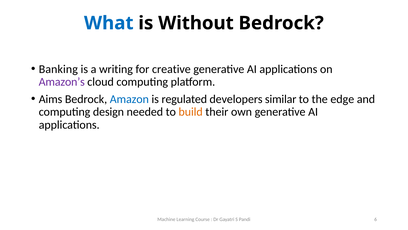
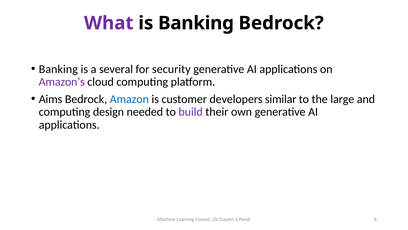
What colour: blue -> purple (109, 23)
is Without: Without -> Banking (196, 23)
writing: writing -> several (116, 69)
creative: creative -> security (171, 69)
regulated: regulated -> customer (184, 99)
edge: edge -> large (342, 99)
build colour: orange -> purple (191, 112)
